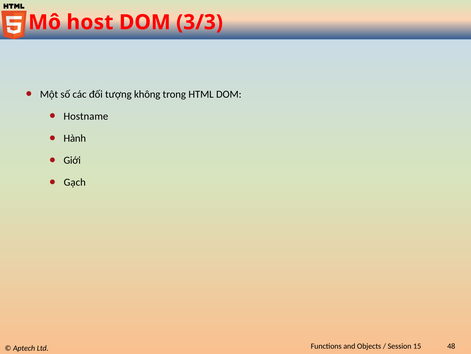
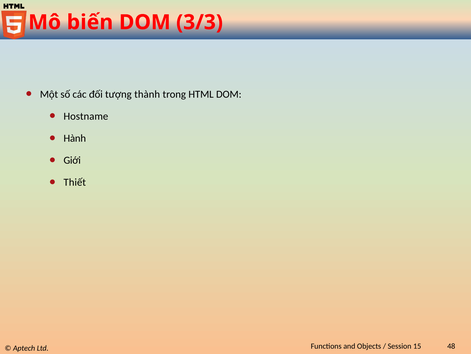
host: host -> biến (90, 22)
không: không -> thành (147, 94)
Gạch: Gạch -> Thiết (75, 182)
